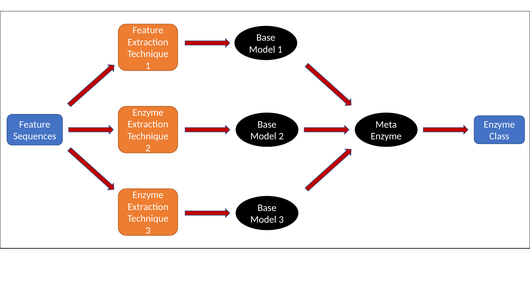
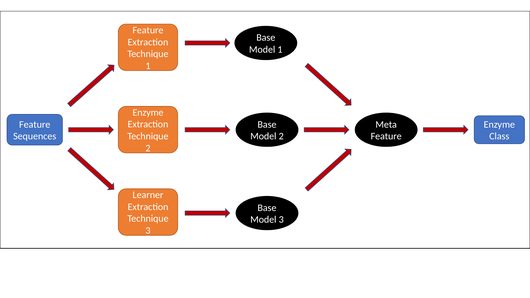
Enzyme: Enzyme -> Feature (386, 136)
Enzyme: Enzyme -> Learner (148, 195)
